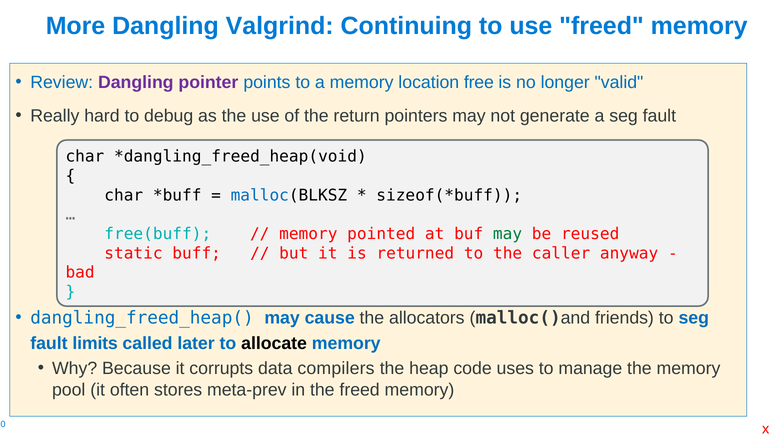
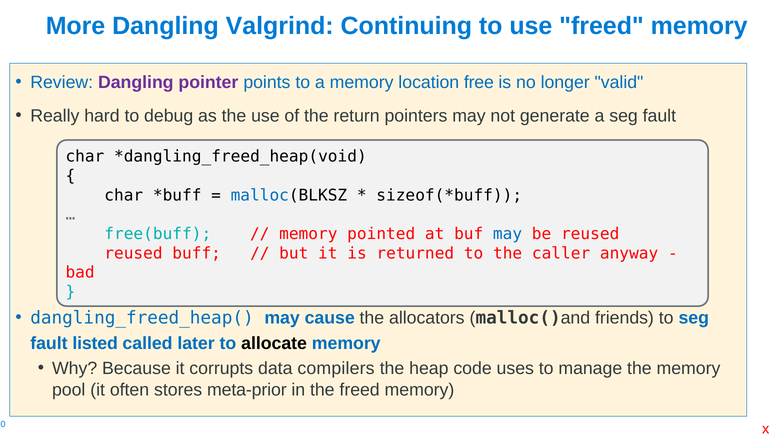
may colour: green -> blue (508, 234)
static: static -> reused (133, 253)
limits: limits -> listed (95, 343)
meta-prev: meta-prev -> meta-prior (247, 390)
